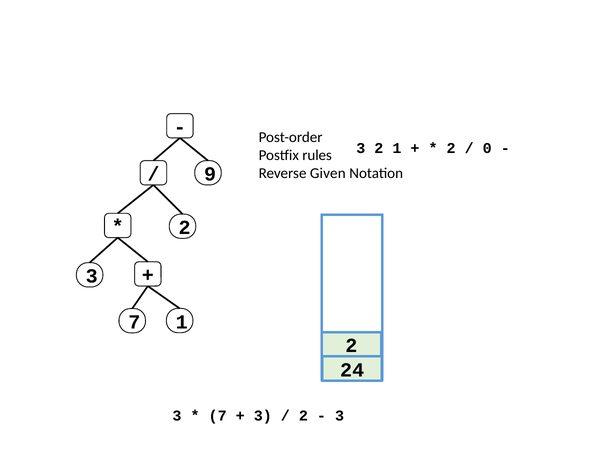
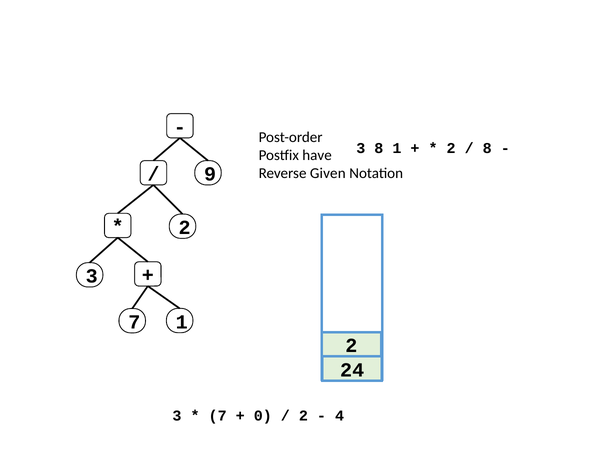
3 2: 2 -> 8 (379, 149)
0: 0 -> 8 (487, 149)
rules: rules -> have (317, 155)
3: 3 -> 0 (263, 416)
3: 3 -> 4 (340, 416)
